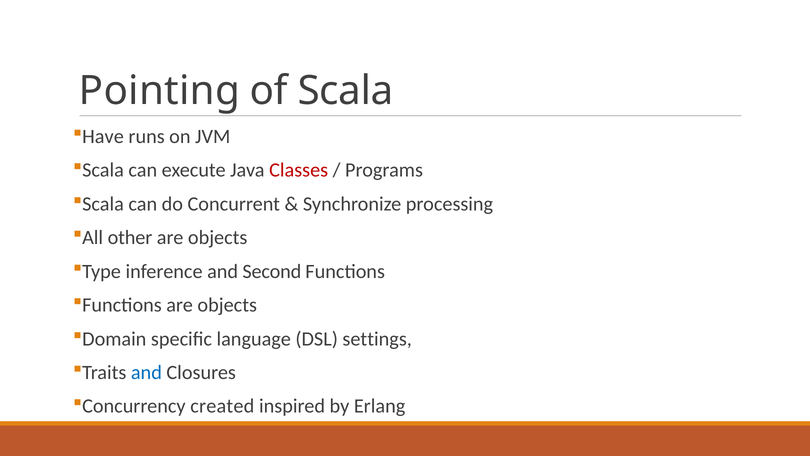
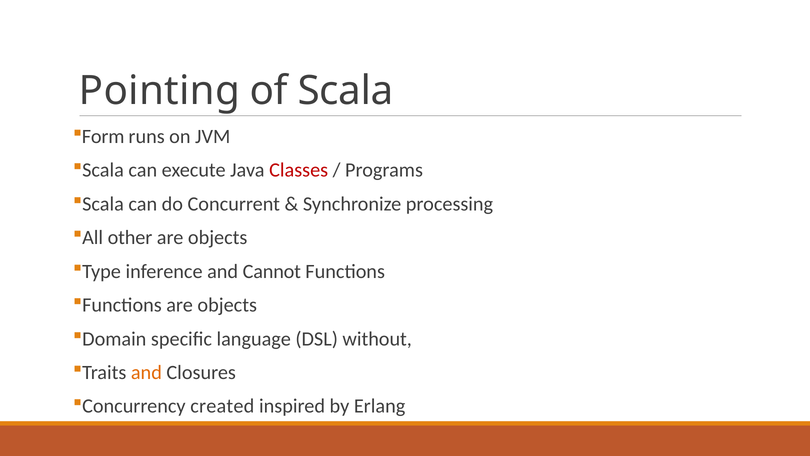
Have: Have -> Form (103, 136)
Second: Second -> Cannot (272, 271)
settings: settings -> without (377, 339)
and colour: blue -> orange (146, 372)
